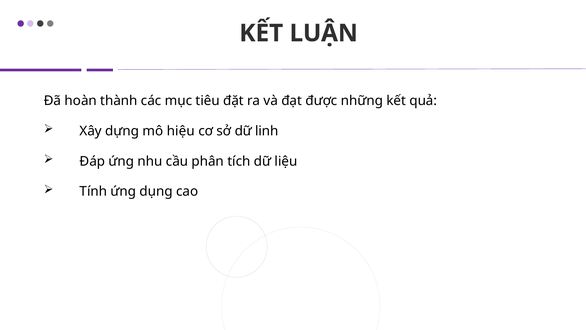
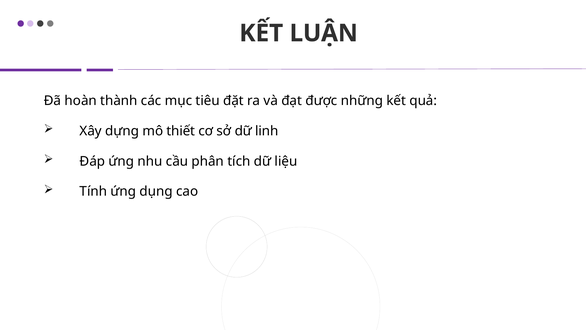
hiệu: hiệu -> thiết (181, 131)
